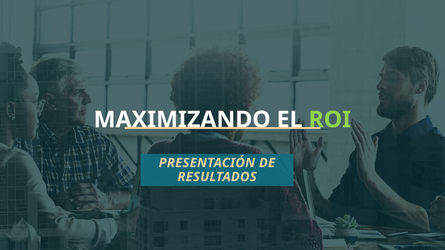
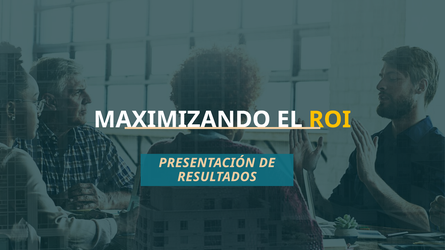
ROI colour: light green -> yellow (330, 120)
